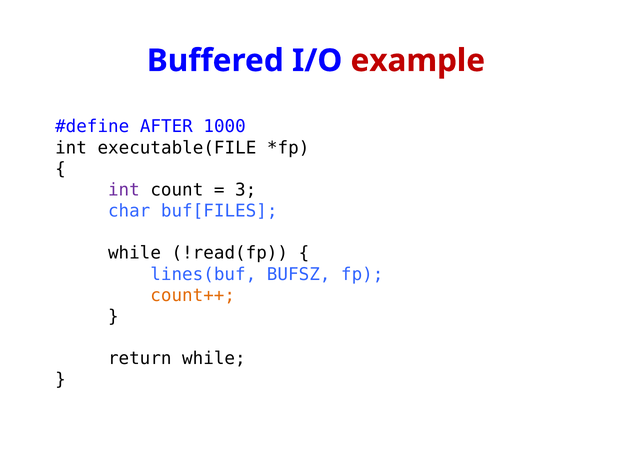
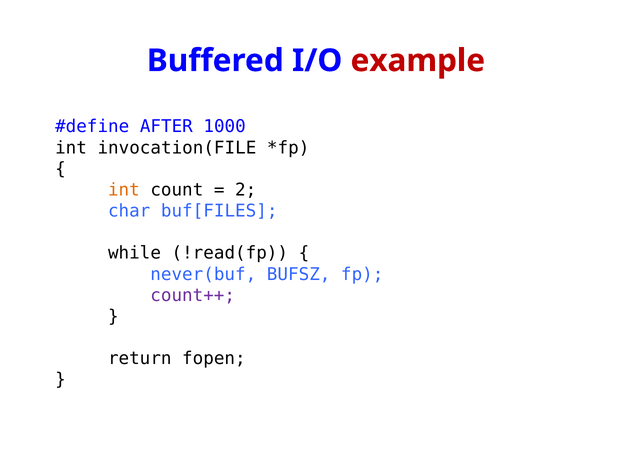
executable(FILE: executable(FILE -> invocation(FILE (177, 148)
int colour: purple -> orange (124, 190)
3: 3 -> 2 (246, 190)
lines(buf: lines(buf -> never(buf (203, 274)
count++ colour: orange -> purple (193, 295)
return while: while -> fopen (214, 359)
